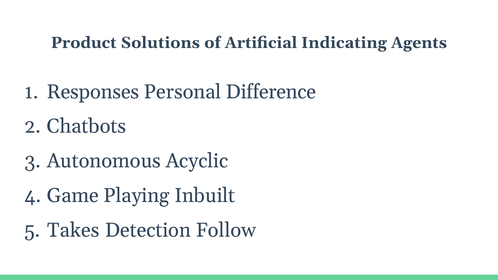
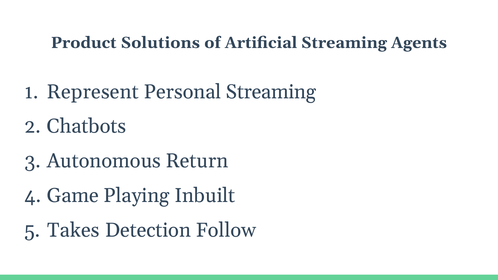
Artificial Indicating: Indicating -> Streaming (344, 43)
Responses: Responses -> Represent (93, 92)
Personal Difference: Difference -> Streaming (271, 92)
Acyclic: Acyclic -> Return (197, 161)
